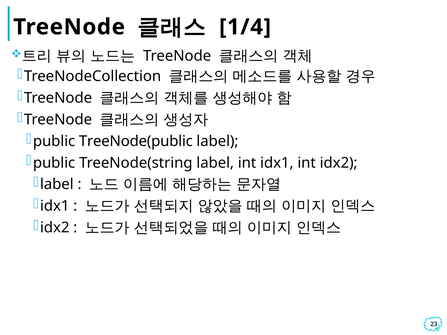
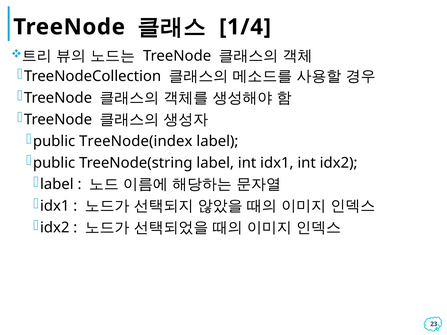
TreeNode(public: TreeNode(public -> TreeNode(index (136, 141)
